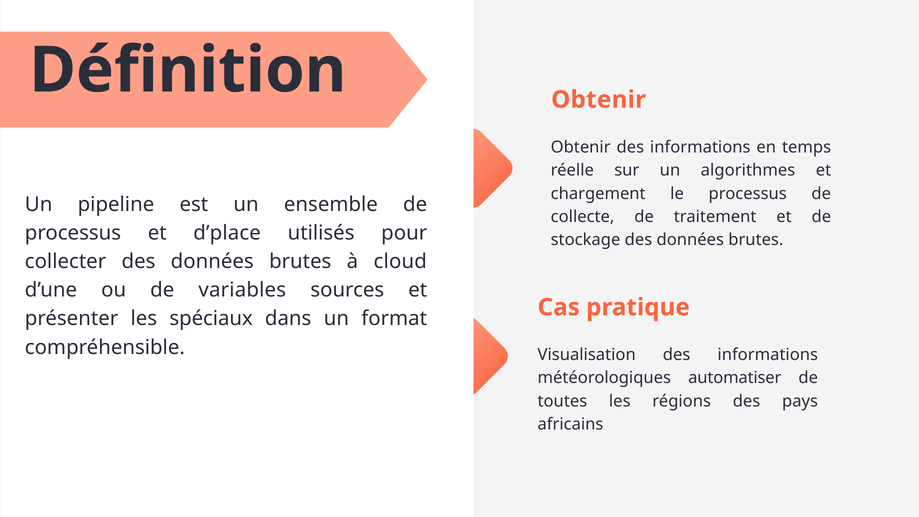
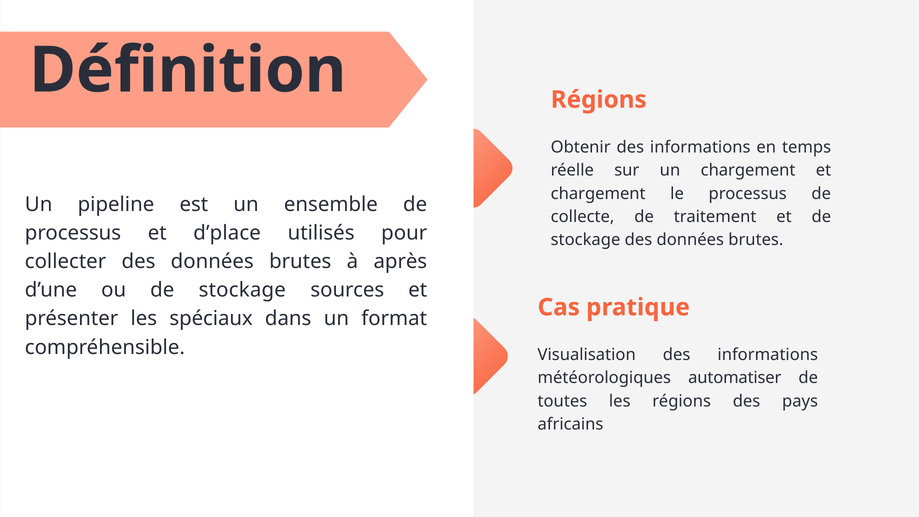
Obtenir: Obtenir -> Régions (599, 100)
un algorithmes: algorithmes -> chargement (748, 170)
cloud: cloud -> après (400, 261)
ou de variables: variables -> stockage (242, 290)
